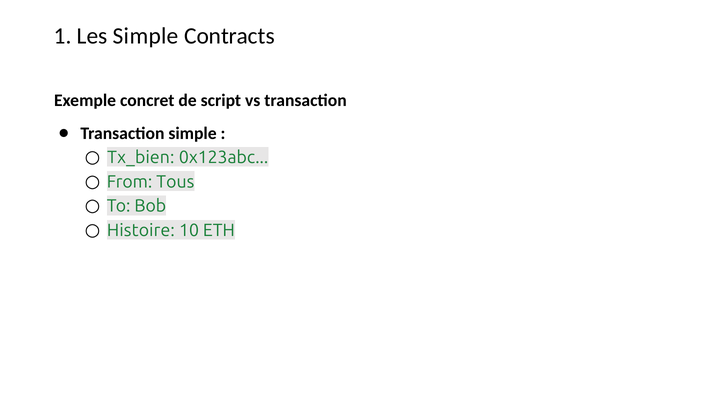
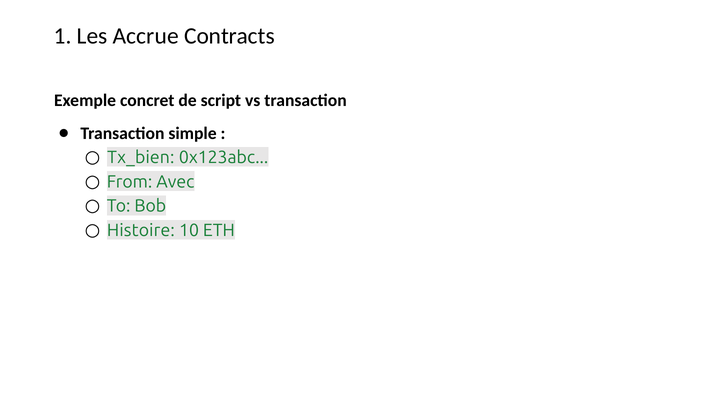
Les Simple: Simple -> Accrue (146, 36)
Tous: Tous -> Avec (175, 182)
